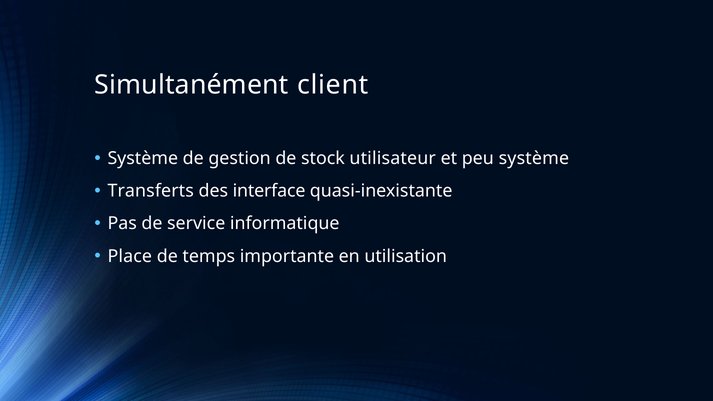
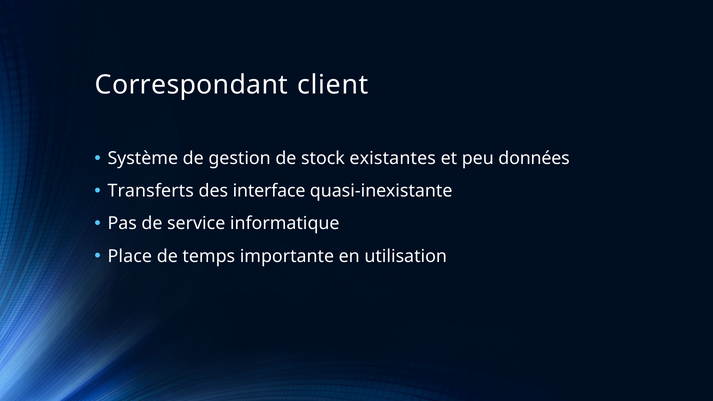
Simultanément: Simultanément -> Correspondant (191, 85)
utilisateur: utilisateur -> existantes (393, 158)
peu système: système -> données (534, 158)
